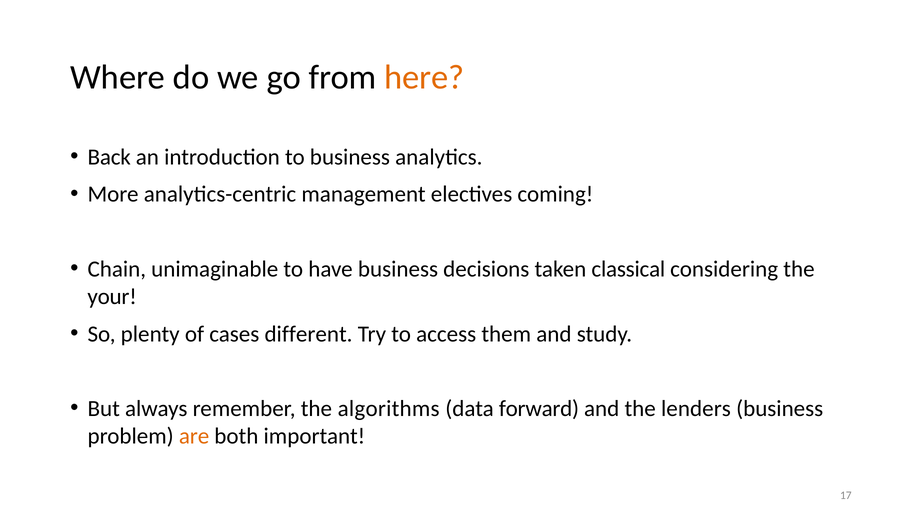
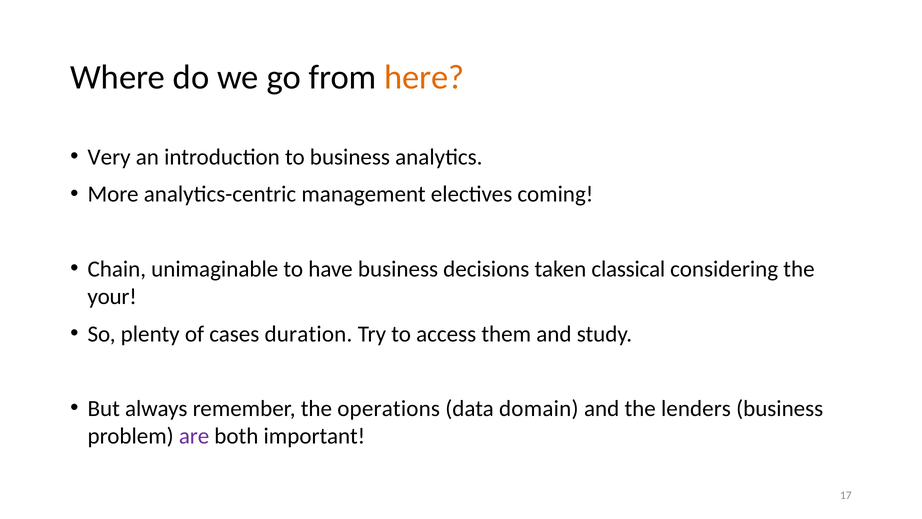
Back: Back -> Very (109, 157)
different: different -> duration (308, 334)
algorithms: algorithms -> operations (389, 408)
forward: forward -> domain (539, 408)
are colour: orange -> purple (194, 436)
